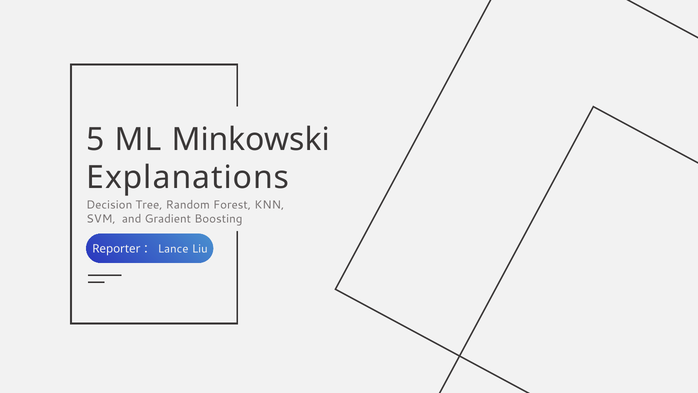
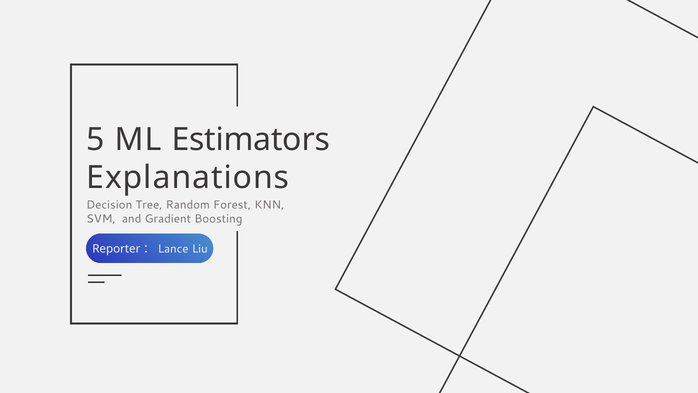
Minkowski: Minkowski -> Estimators (251, 140)
